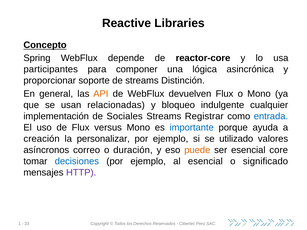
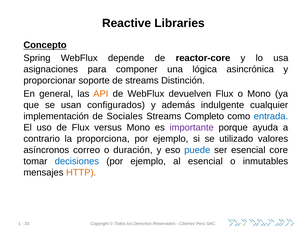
participantes: participantes -> asignaciones (51, 69)
relacionadas: relacionadas -> configurados (116, 105)
bloqueo: bloqueo -> además (178, 105)
Registrar: Registrar -> Completo (204, 116)
importante colour: blue -> purple (192, 128)
creación: creación -> contrario (42, 139)
personalizar: personalizar -> proporciona (103, 139)
puede colour: orange -> blue (197, 150)
significado: significado -> inmutables (265, 161)
HTTP colour: purple -> orange (81, 173)
